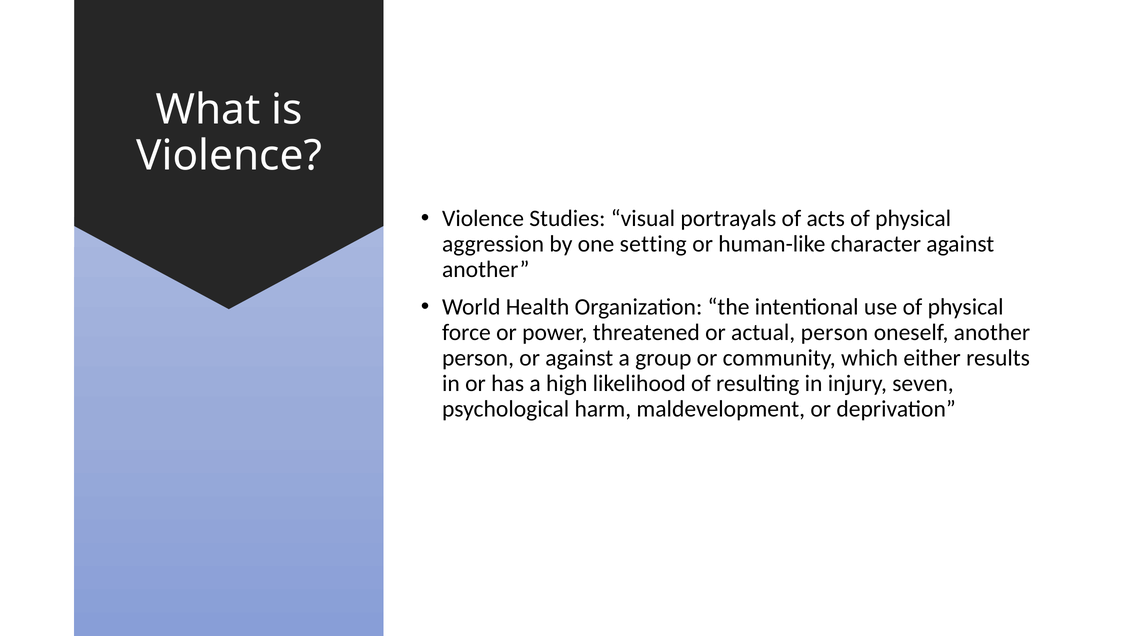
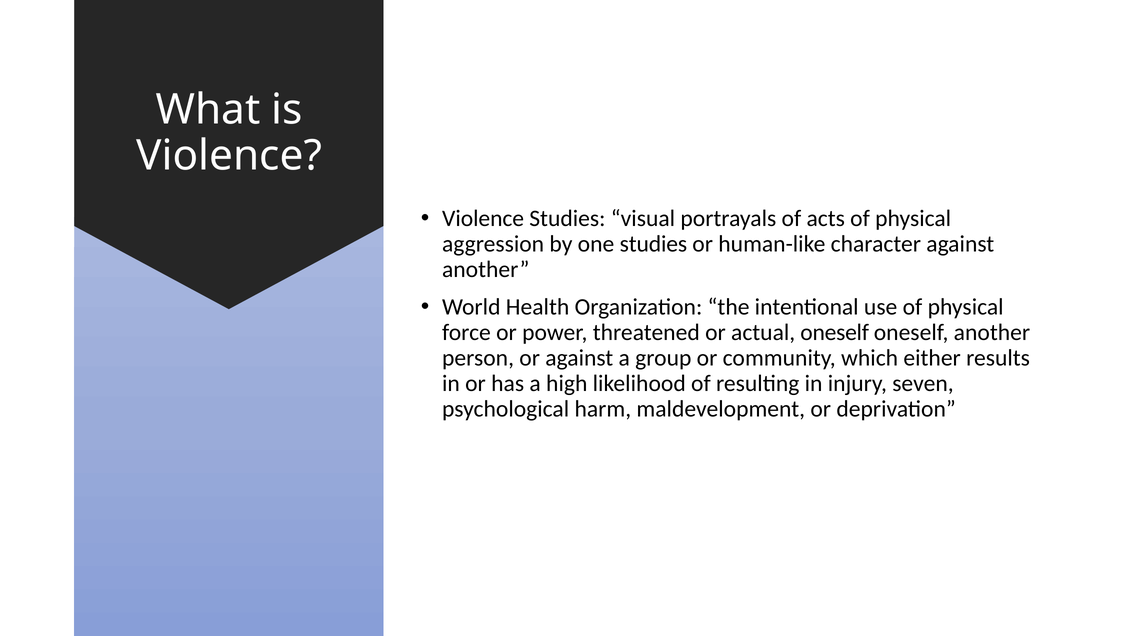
one setting: setting -> studies (653, 244)
actual person: person -> oneself (835, 332)
